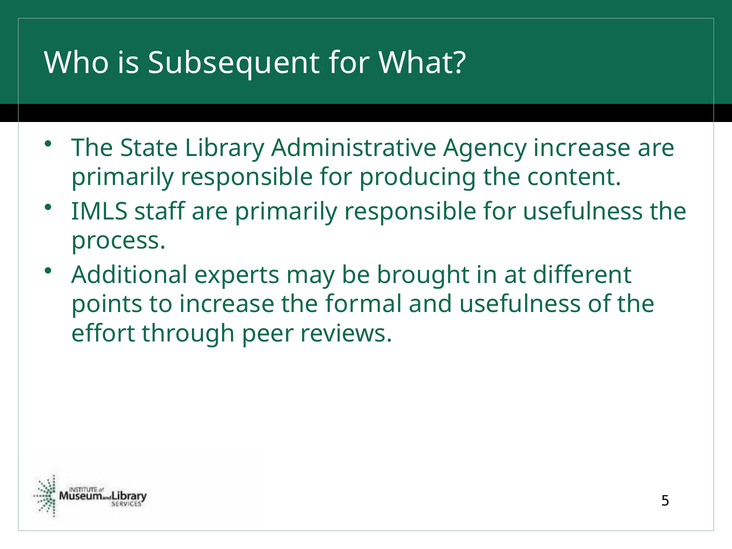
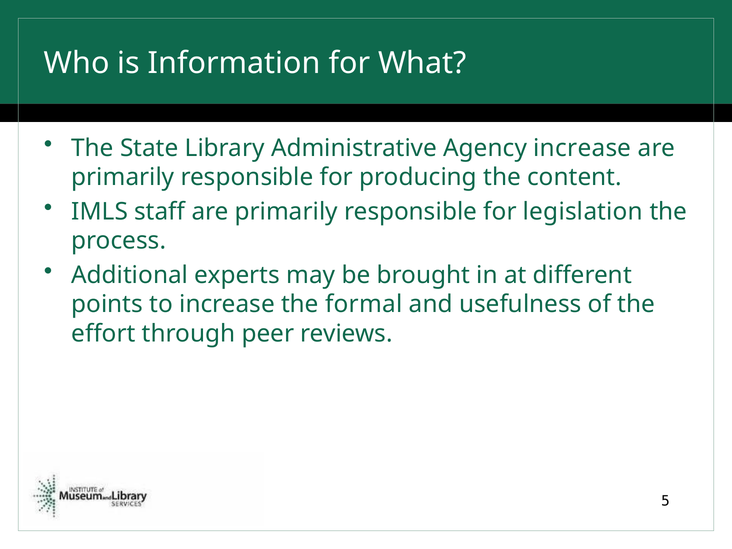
Subsequent: Subsequent -> Information (234, 63)
for usefulness: usefulness -> legislation (583, 212)
